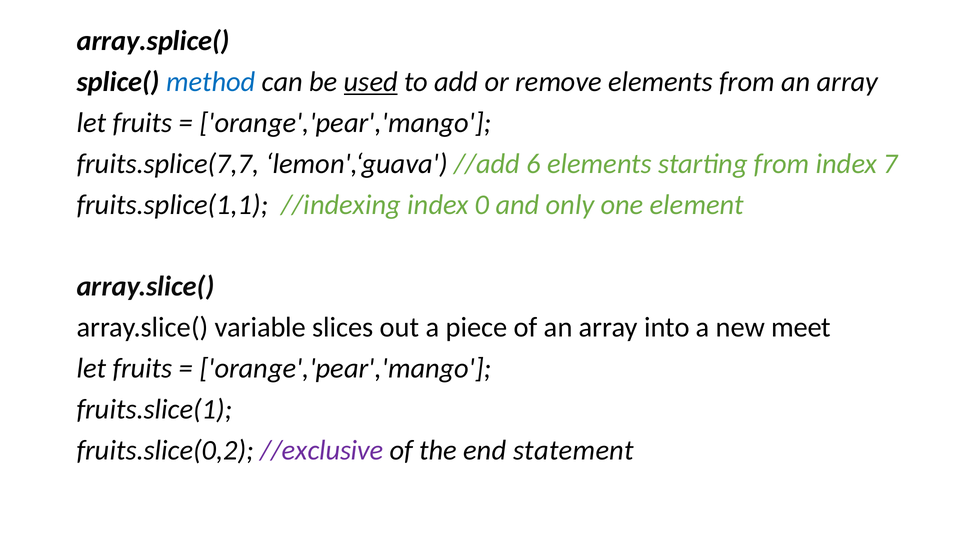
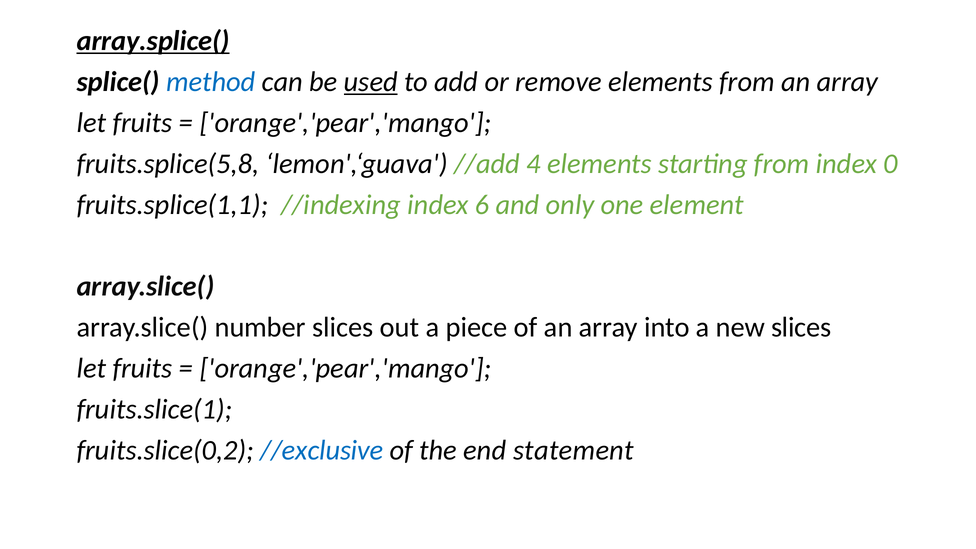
array.splice( underline: none -> present (153, 41)
fruits.splice(7,7: fruits.splice(7,7 -> fruits.splice(5,8 (168, 164)
6: 6 -> 4 (534, 164)
7: 7 -> 0 (891, 164)
0: 0 -> 6 (482, 205)
variable: variable -> number (260, 328)
new meet: meet -> slices (801, 328)
//exclusive colour: purple -> blue (322, 450)
